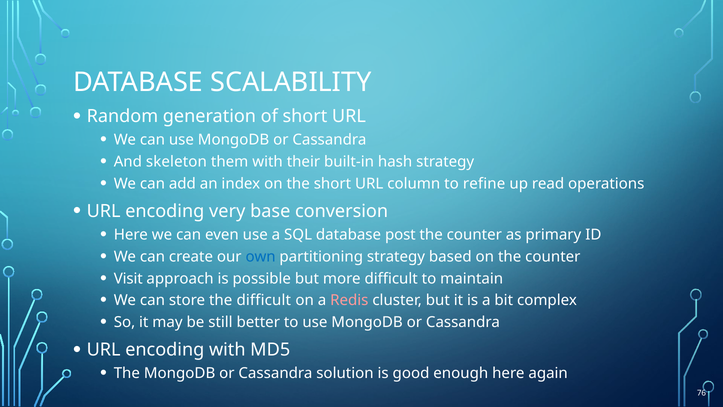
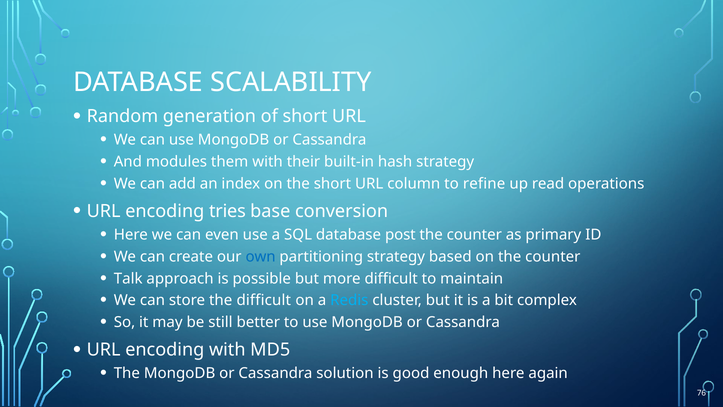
skeleton: skeleton -> modules (177, 162)
very: very -> tries (227, 211)
Visit: Visit -> Talk (128, 278)
Redis colour: pink -> light blue (349, 300)
